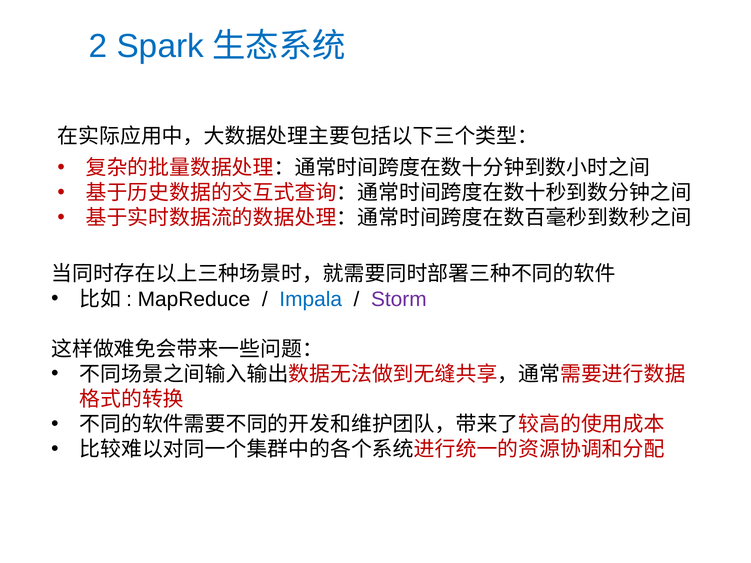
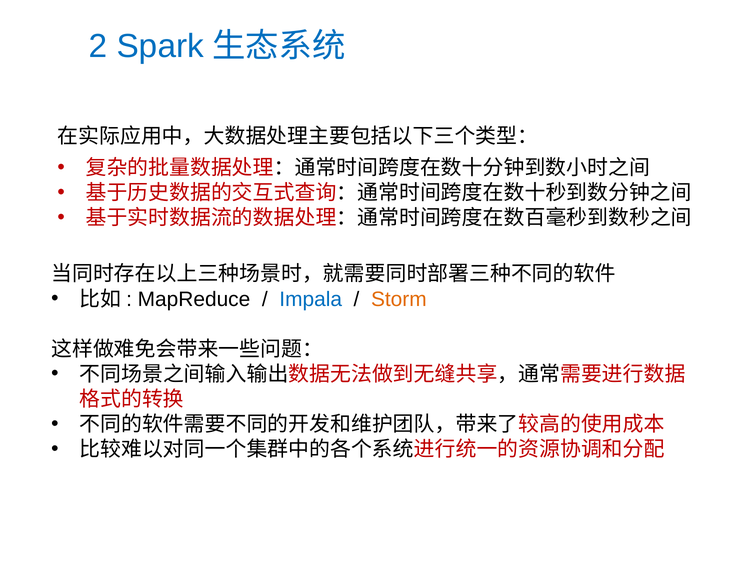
Storm colour: purple -> orange (399, 299)
